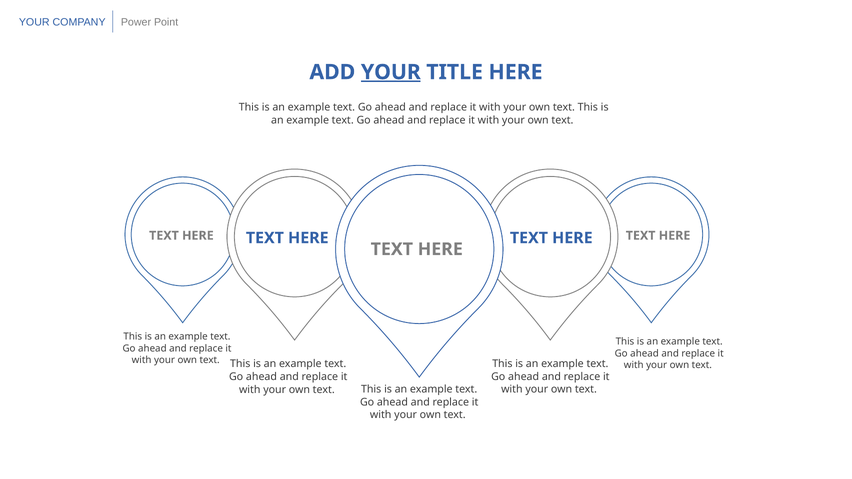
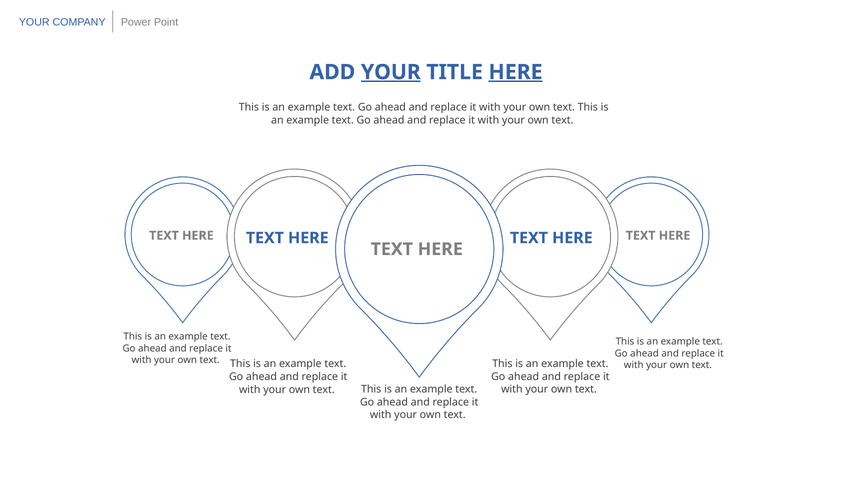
HERE underline: none -> present (516, 72)
